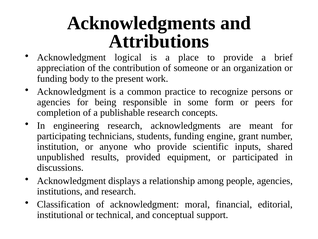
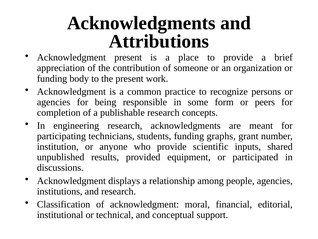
Acknowledgment logical: logical -> present (128, 57)
engine: engine -> graphs (221, 136)
